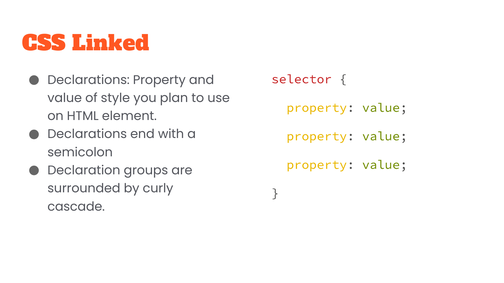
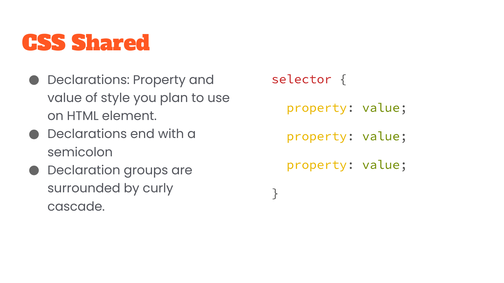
Linked: Linked -> Shared (111, 44)
